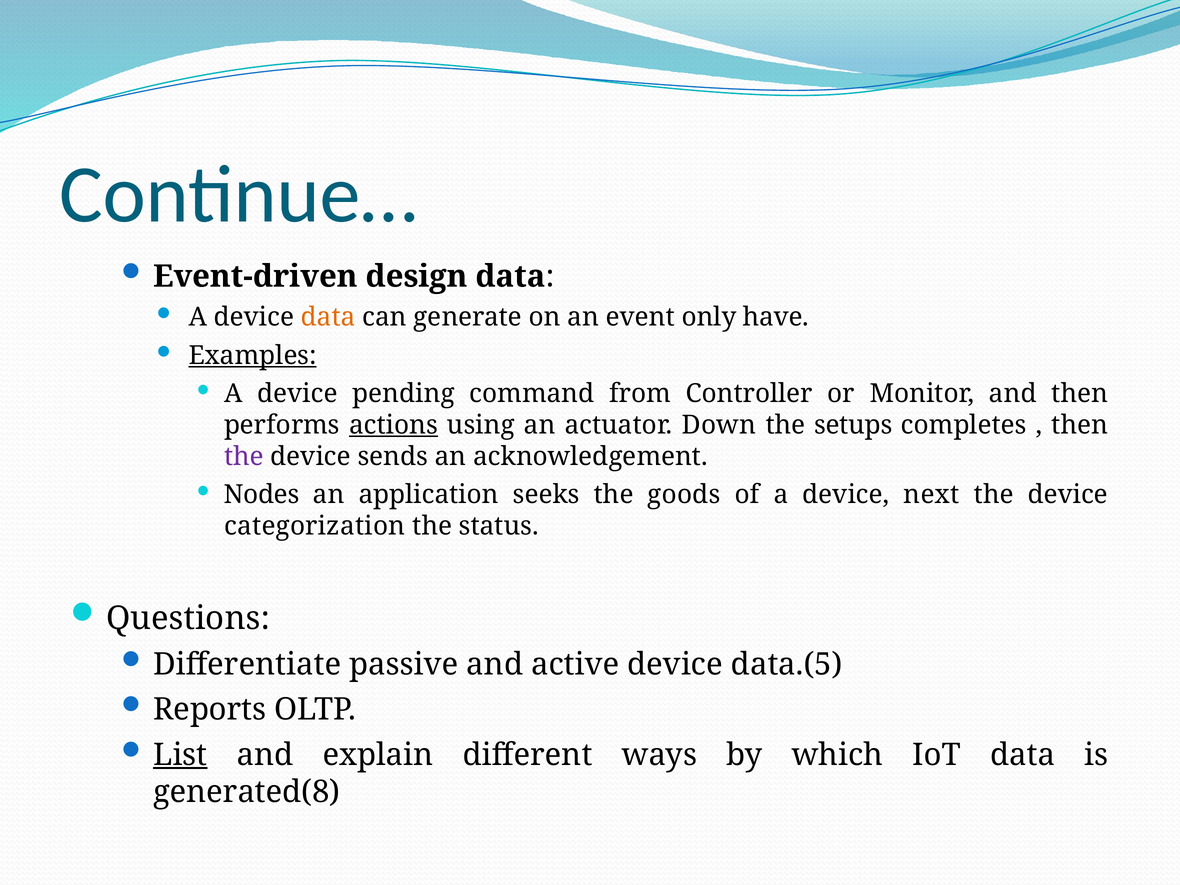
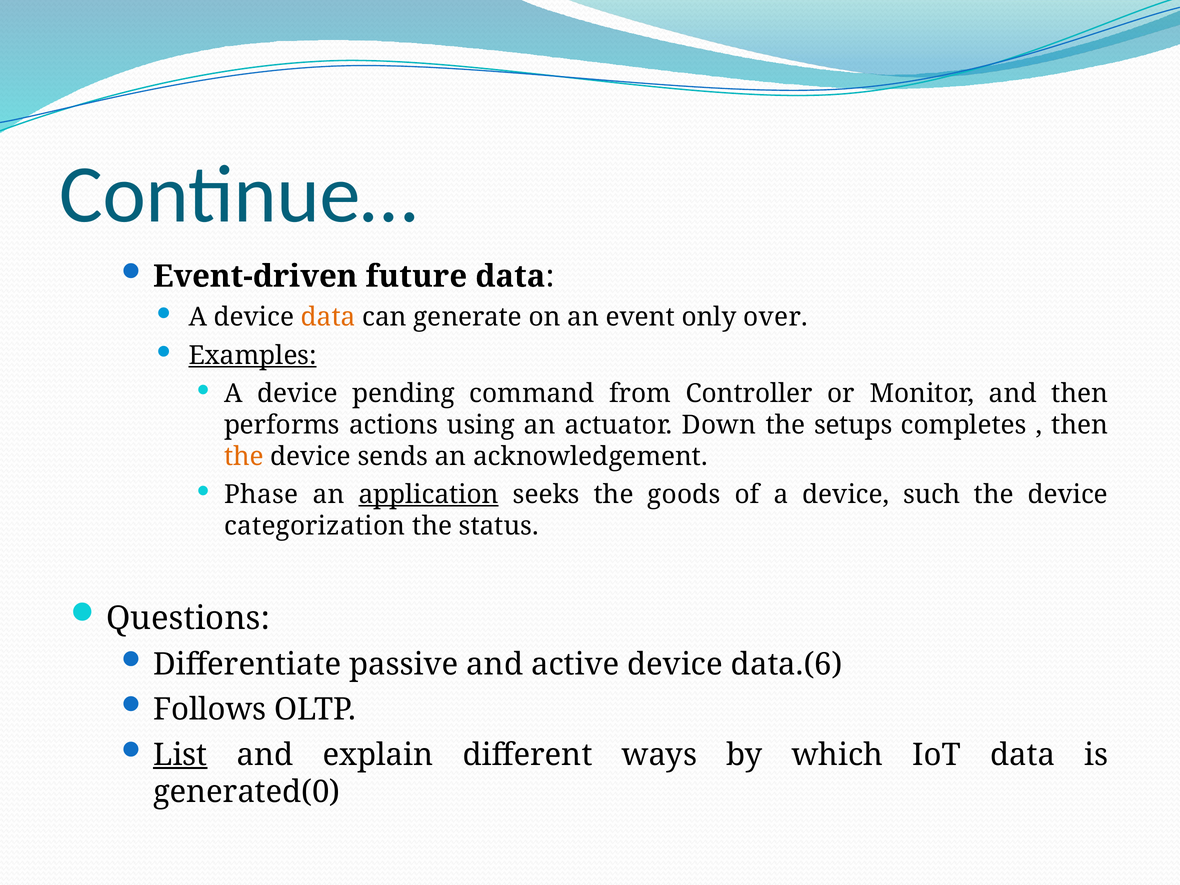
design: design -> future (416, 276)
have: have -> over (776, 317)
actions underline: present -> none (393, 425)
the colour: purple -> orange (244, 457)
Nodes: Nodes -> Phase (261, 495)
application underline: none -> present (429, 495)
next: next -> such (932, 495)
data.(5: data.(5 -> data.(6 (787, 664)
Reports: Reports -> Follows (210, 710)
generated(8: generated(8 -> generated(0 (247, 792)
